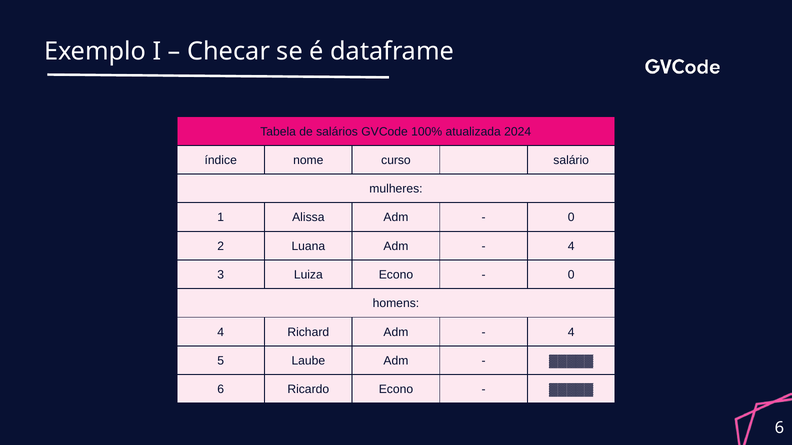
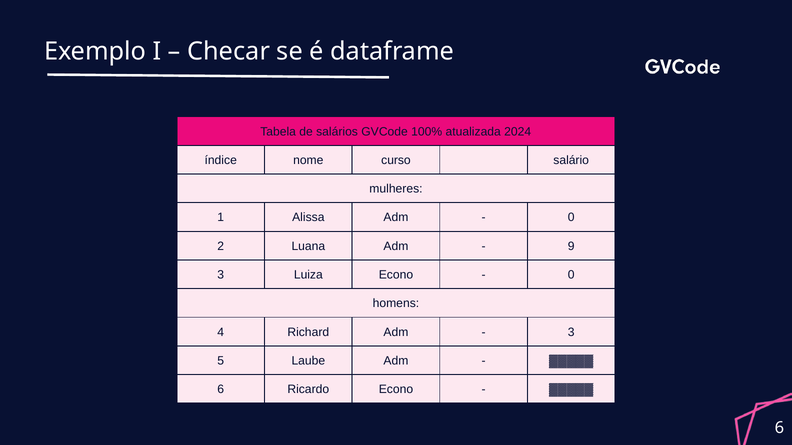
4: 4 -> 9 (571, 246)
4: 4 -> 3 (571, 332)
